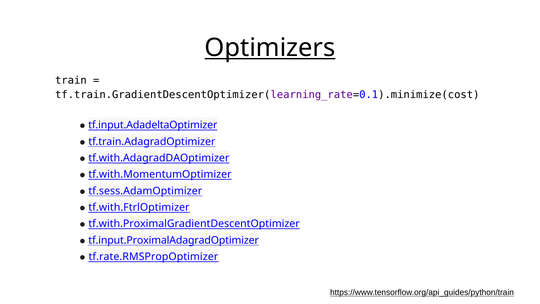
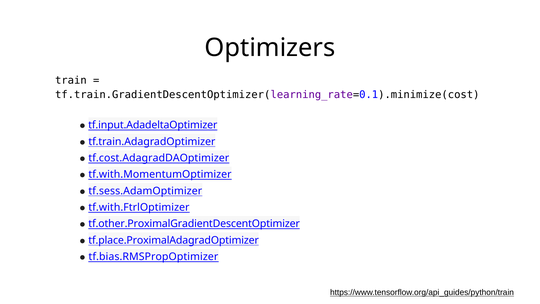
Optimizers underline: present -> none (270, 48)
tf.with.AdagradDAOptimizer: tf.with.AdagradDAOptimizer -> tf.cost.AdagradDAOptimizer (159, 158)
tf.with.ProximalGradientDescentOptimizer: tf.with.ProximalGradientDescentOptimizer -> tf.other.ProximalGradientDescentOptimizer (194, 224)
tf.input.ProximalAdagradOptimizer: tf.input.ProximalAdagradOptimizer -> tf.place.ProximalAdagradOptimizer (174, 240)
tf.rate.RMSPropOptimizer: tf.rate.RMSPropOptimizer -> tf.bias.RMSPropOptimizer (153, 257)
